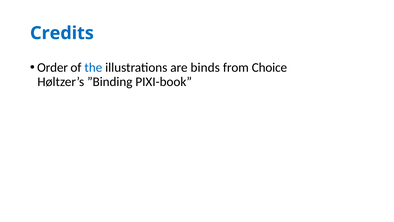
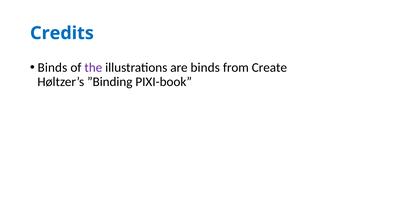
Order: Order -> Binds (52, 67)
the colour: blue -> purple (93, 67)
Choice: Choice -> Create (269, 67)
